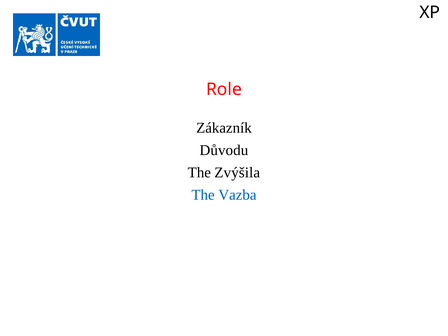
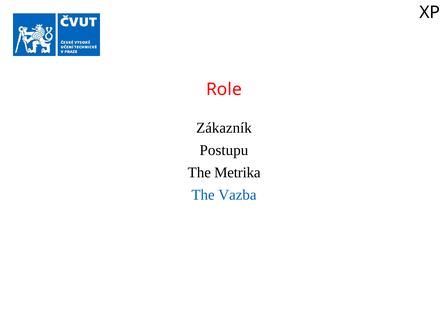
Důvodu: Důvodu -> Postupu (224, 150)
Zvýšila: Zvýšila -> Metrika (237, 173)
